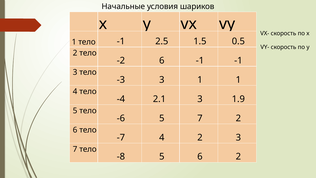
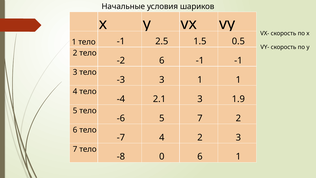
-8 5: 5 -> 0 (162, 156)
6 2: 2 -> 1 (238, 156)
